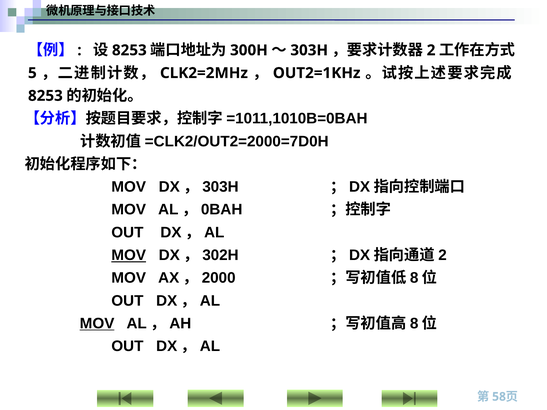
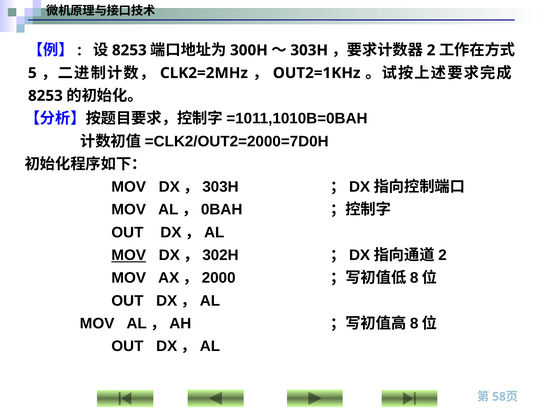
MOV underline: present -> none (97, 324)
